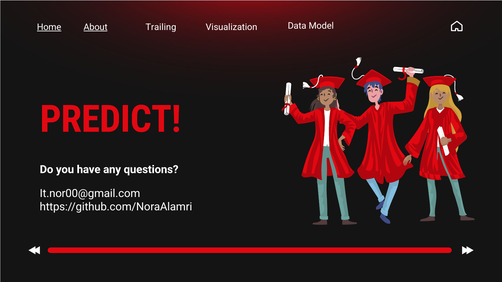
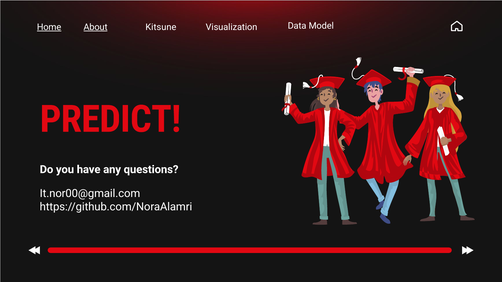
Trailing: Trailing -> Kitsune (161, 27)
